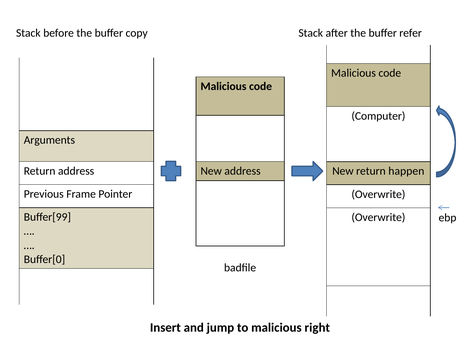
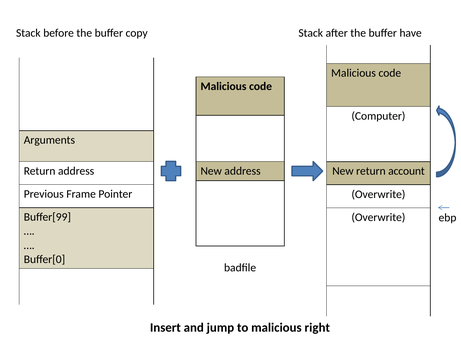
refer: refer -> have (411, 33)
happen: happen -> account (406, 171)
